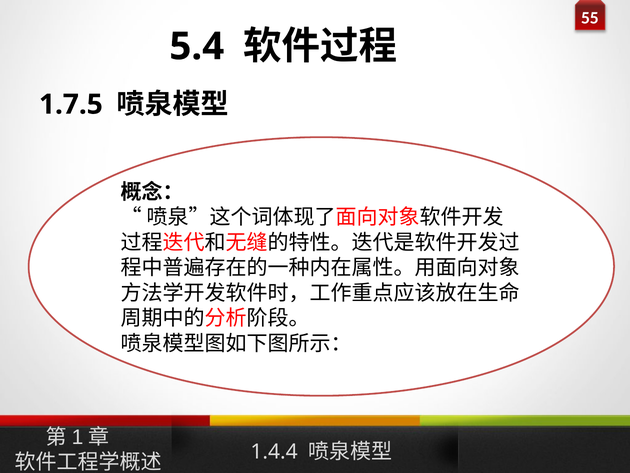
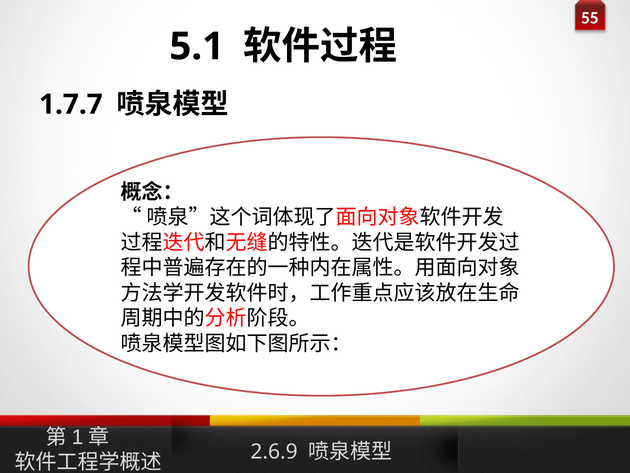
5.4: 5.4 -> 5.1 (197, 46)
1.7.5: 1.7.5 -> 1.7.7 (71, 104)
1.4.4: 1.4.4 -> 2.6.9 (274, 451)
